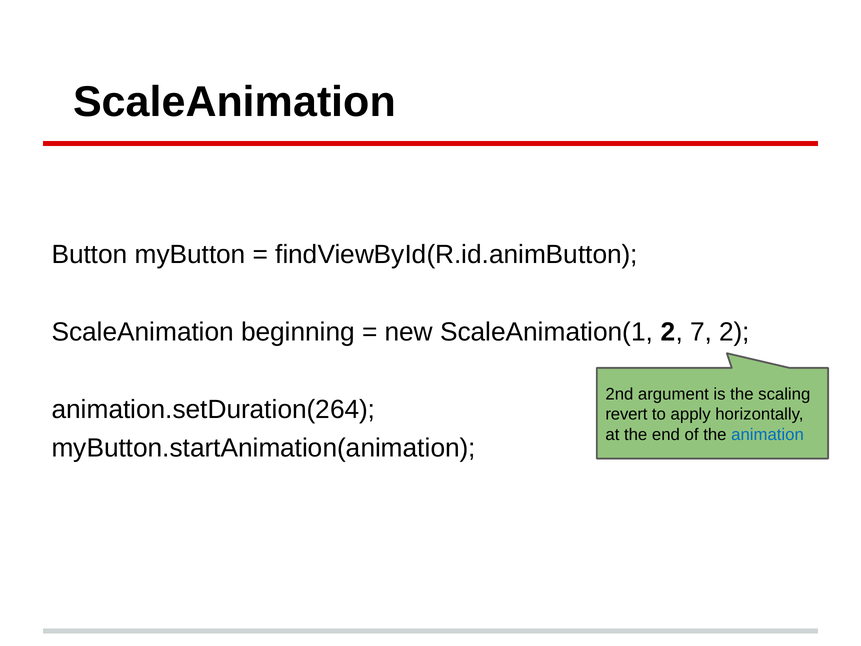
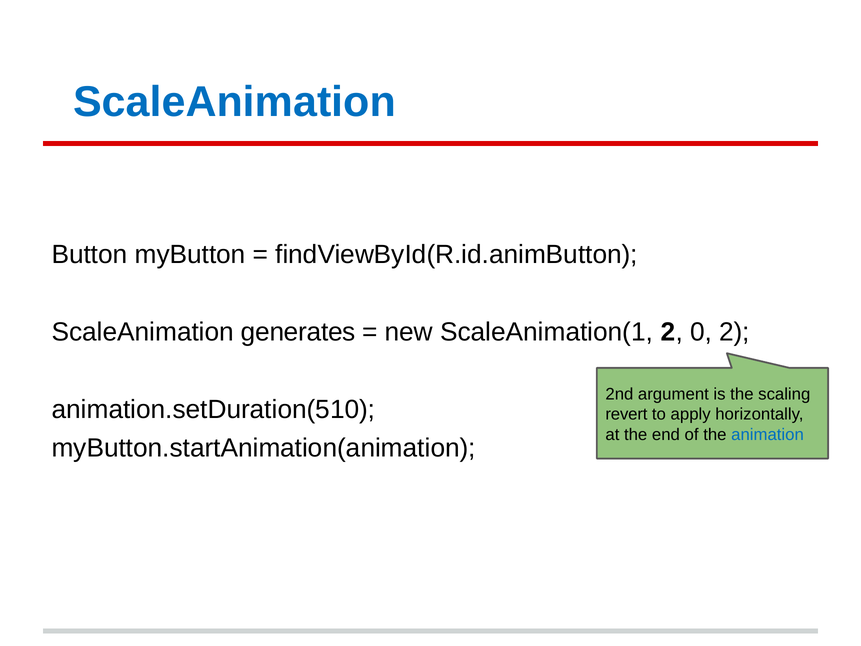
ScaleAnimation colour: black -> blue (234, 102)
beginning: beginning -> generates (298, 332)
7: 7 -> 0 (701, 332)
animation.setDuration(264: animation.setDuration(264 -> animation.setDuration(510 (213, 409)
